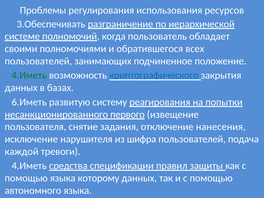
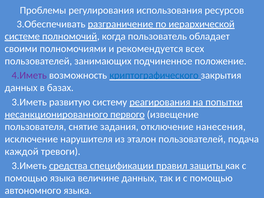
обратившегося: обратившегося -> рекомендуется (150, 49)
4.Иметь colour: green -> purple (29, 75)
6.Иметь: 6.Иметь -> 3.Иметь (29, 102)
шифра: шифра -> эталон (142, 139)
4.Иметь: 4.Иметь -> 3.Иметь (29, 166)
которому: которому -> величине (99, 178)
